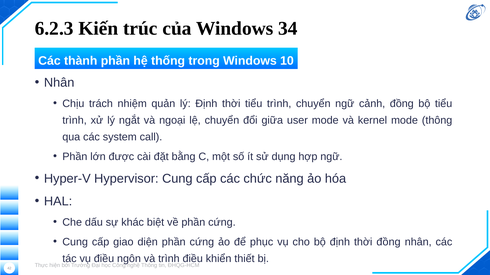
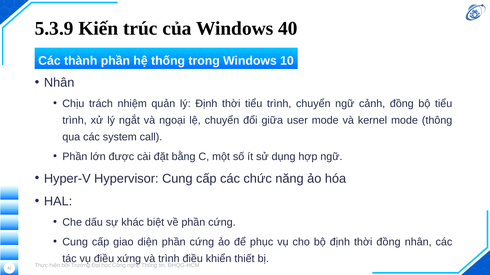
6.2.3: 6.2.3 -> 5.3.9 (54, 28)
34: 34 -> 40 (288, 28)
ngôn: ngôn -> xứng (129, 259)
